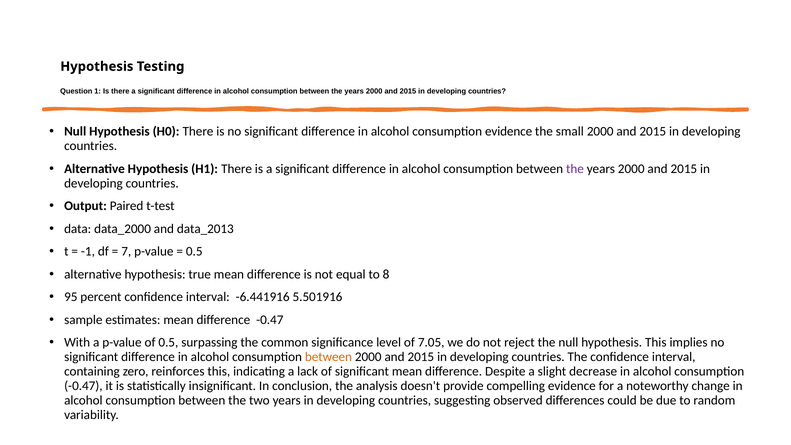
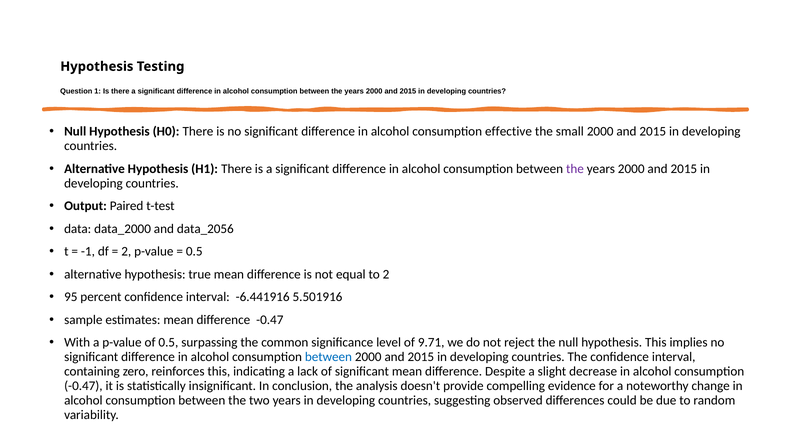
consumption evidence: evidence -> effective (509, 132)
data_2013: data_2013 -> data_2056 (205, 229)
7: 7 -> 2 (126, 252)
to 8: 8 -> 2 (386, 274)
7.05: 7.05 -> 9.71 (431, 343)
between colour: orange -> blue (328, 357)
